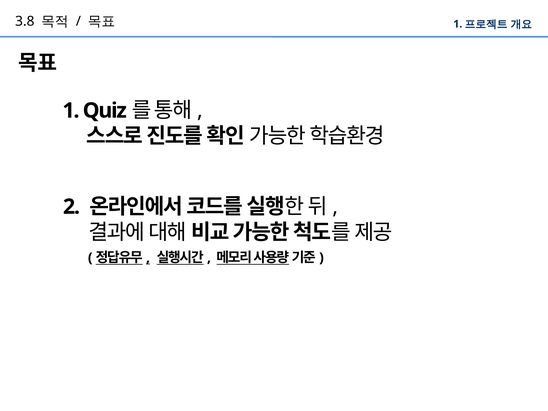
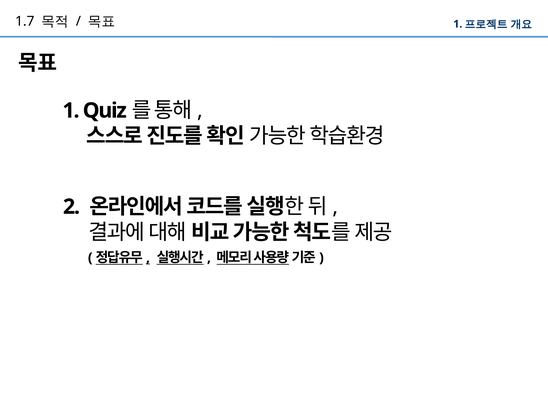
3.8: 3.8 -> 1.7 (25, 21)
